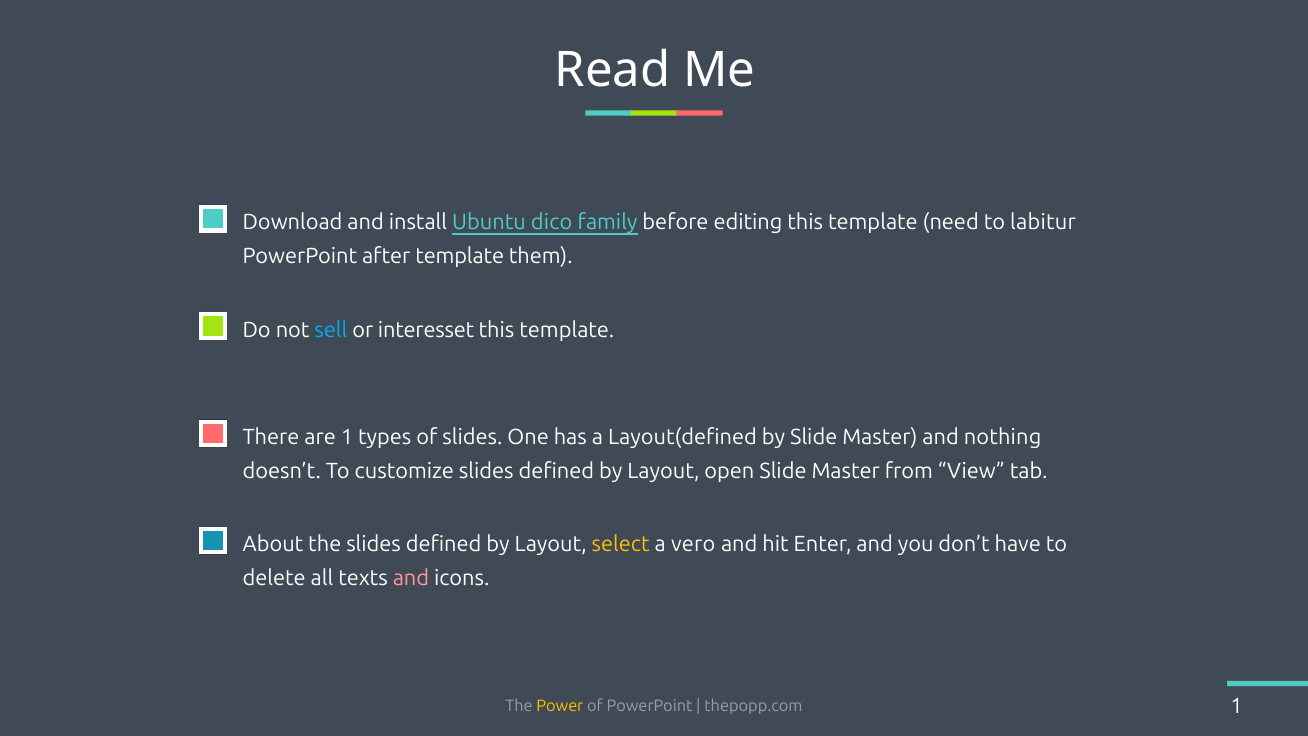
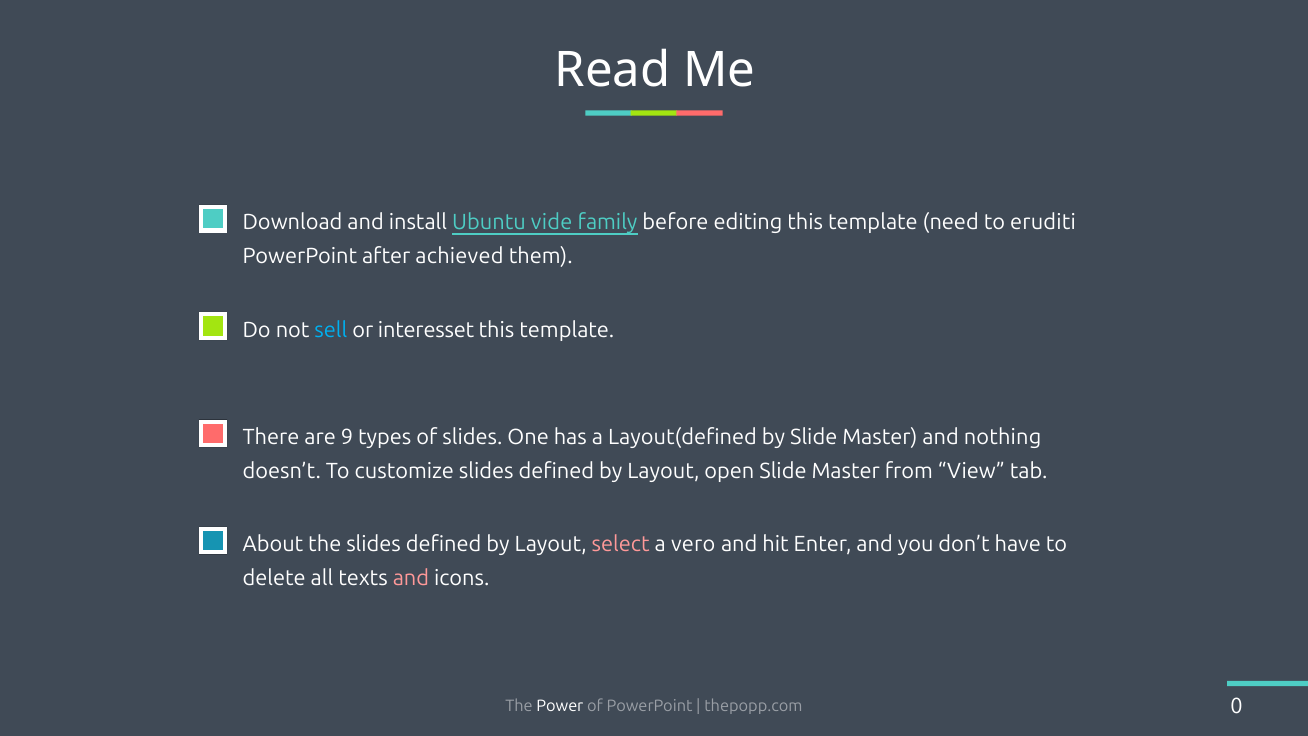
dico: dico -> vide (552, 223)
labitur: labitur -> eruditi (1043, 223)
after template: template -> achieved (460, 257)
are 1: 1 -> 9 (347, 437)
select colour: yellow -> pink (621, 544)
Power colour: yellow -> white (560, 706)
thepopp.com 1: 1 -> 0 (1236, 706)
